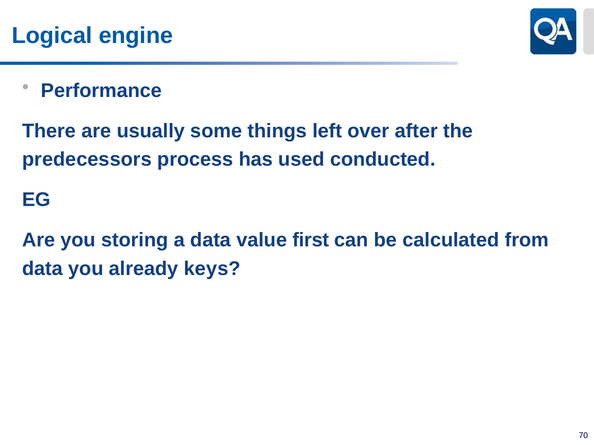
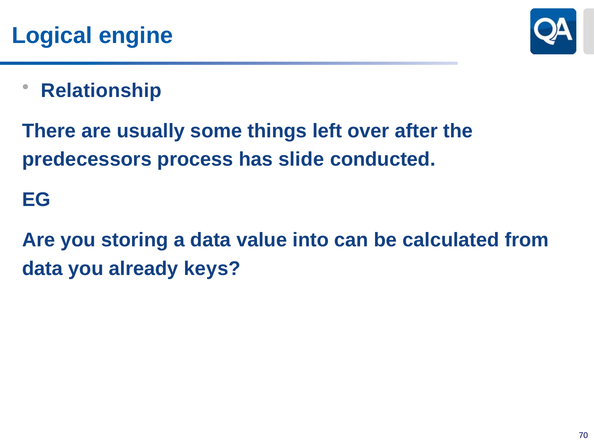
Performance: Performance -> Relationship (101, 91)
used: used -> slide (301, 160)
first: first -> into (311, 240)
